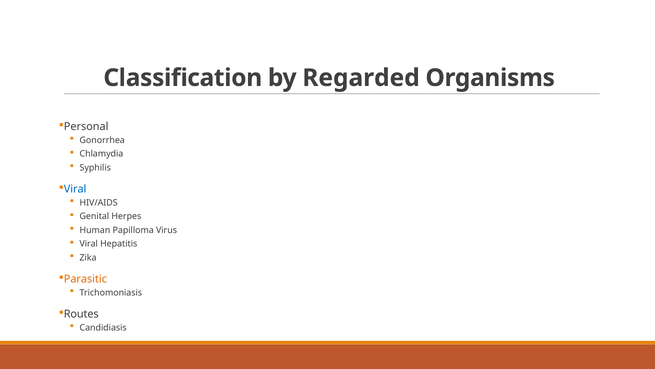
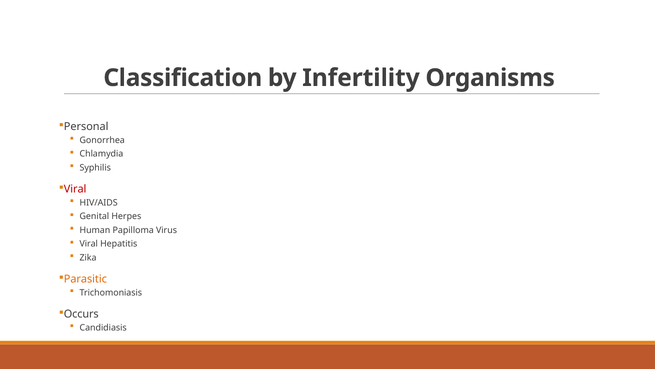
Regarded: Regarded -> Infertility (361, 78)
Viral colour: blue -> red (75, 189)
Routes: Routes -> Occurs (81, 314)
